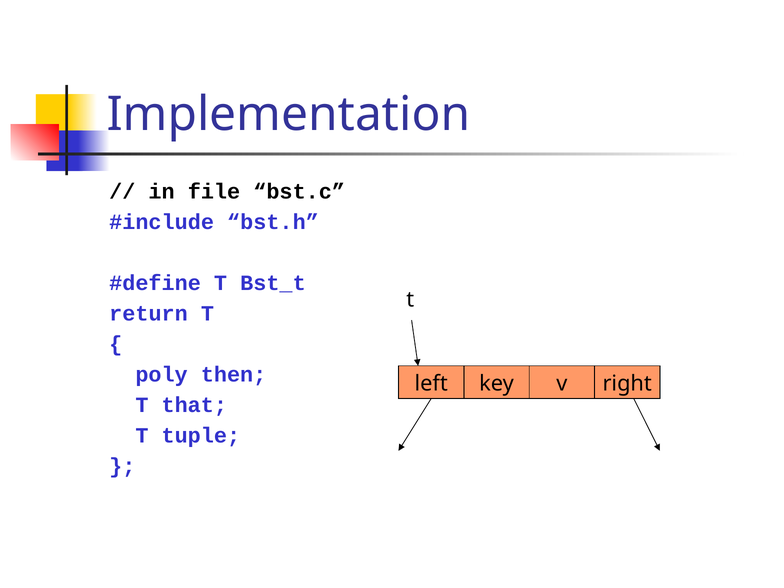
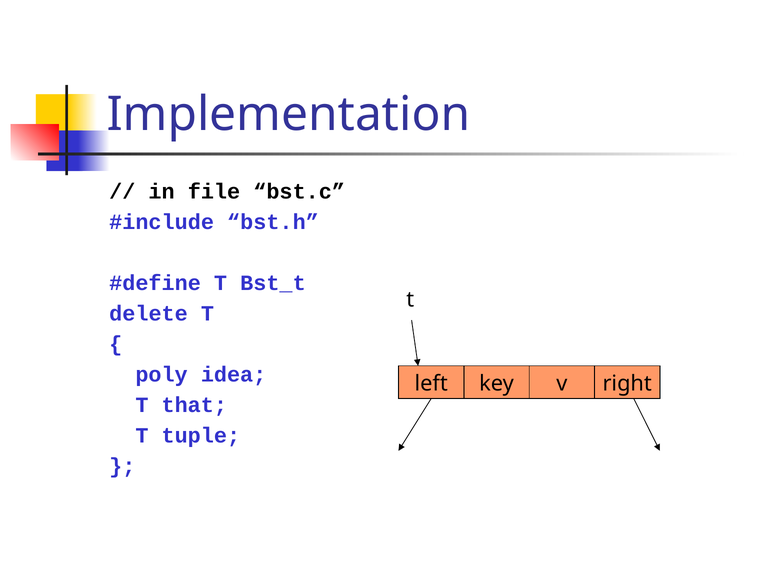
return: return -> delete (149, 314)
then: then -> idea (234, 374)
